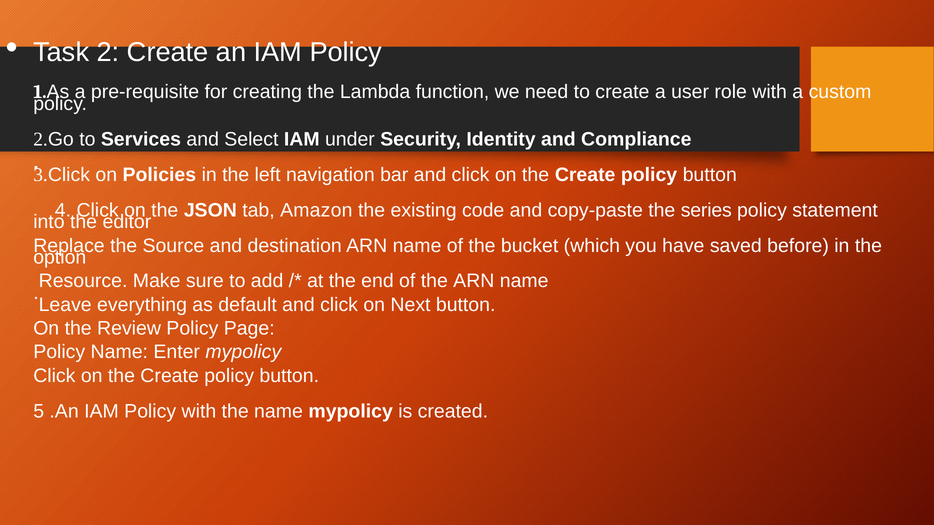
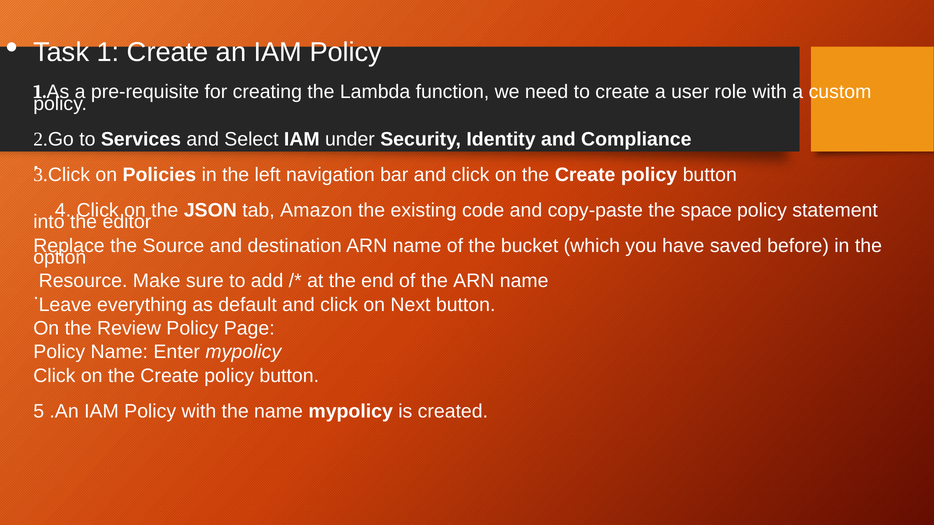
2: 2 -> 1 (108, 52)
series: series -> space (706, 210)
